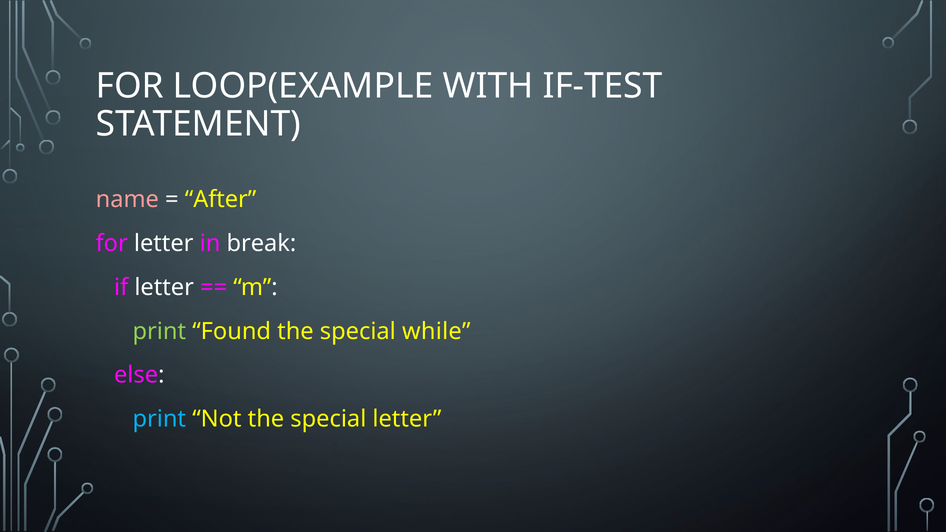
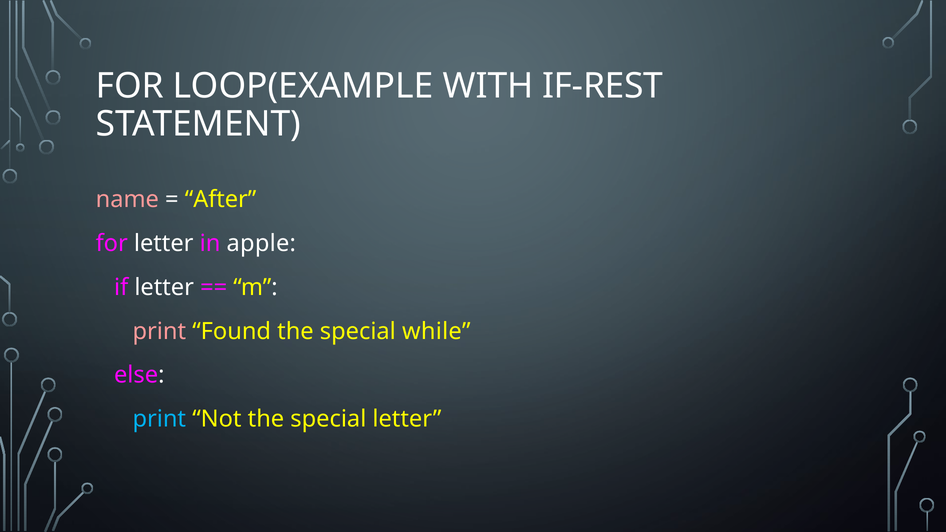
IF-TEST: IF-TEST -> IF-REST (603, 86)
break: break -> apple (261, 244)
print colour: light green -> pink (159, 331)
